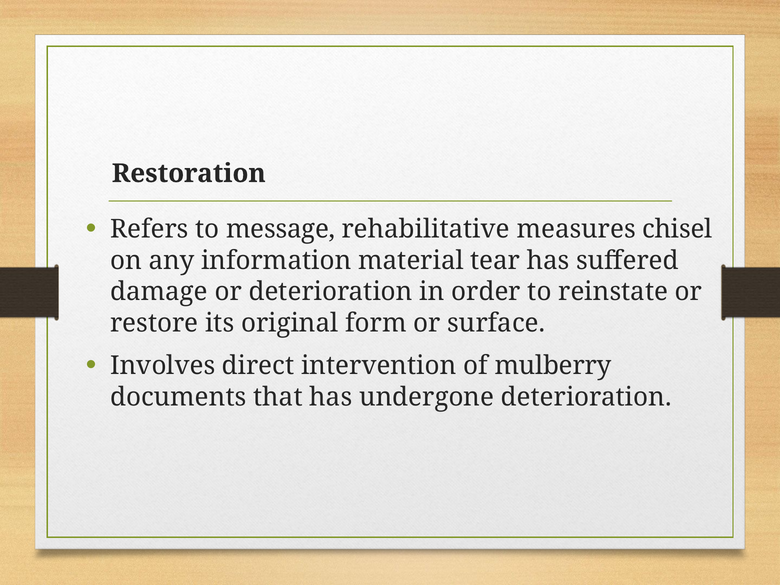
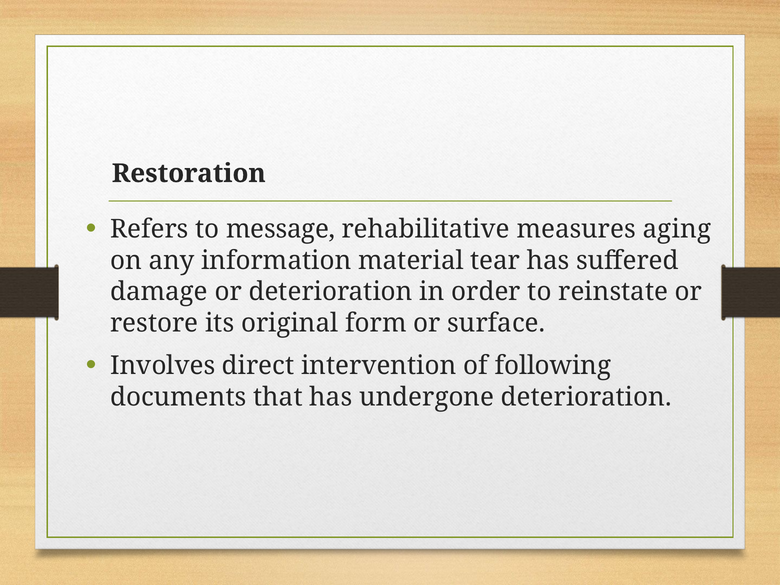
chisel: chisel -> aging (677, 229)
mulberry: mulberry -> following (553, 366)
